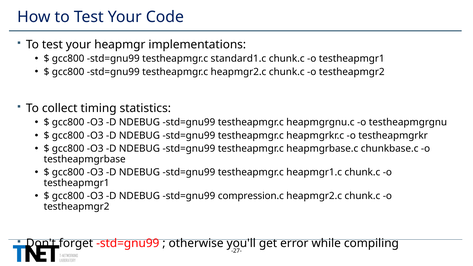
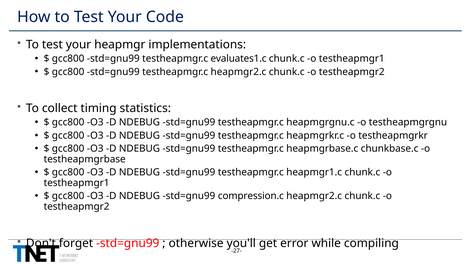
standard1.c: standard1.c -> evaluates1.c (239, 59)
